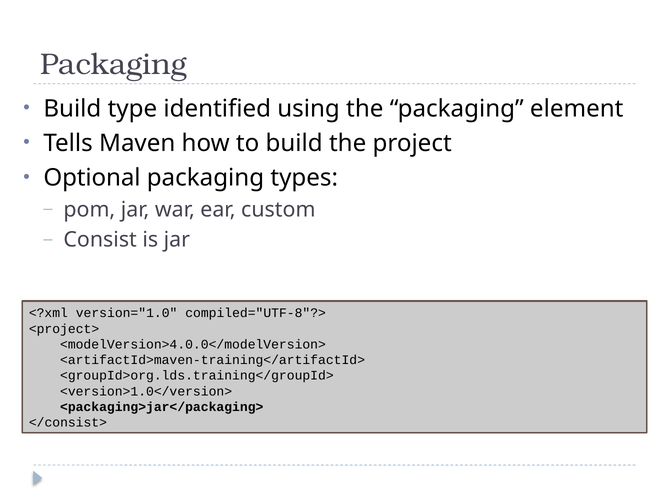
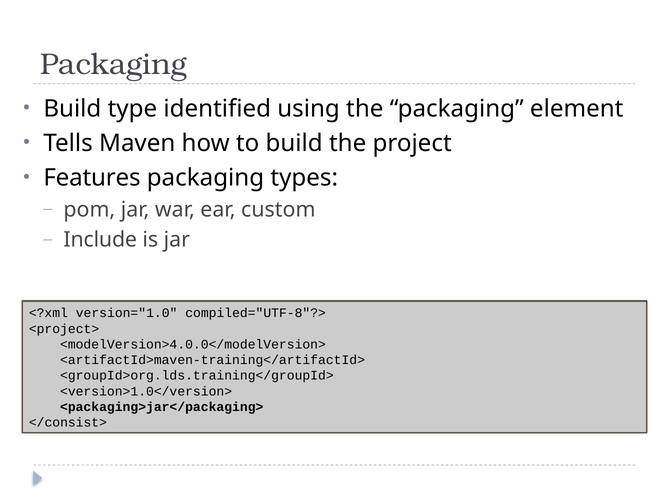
Optional: Optional -> Features (92, 178)
Consist: Consist -> Include (100, 240)
